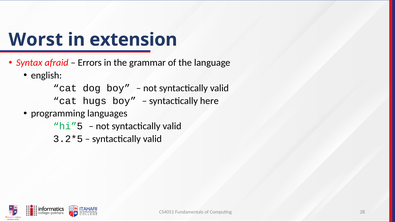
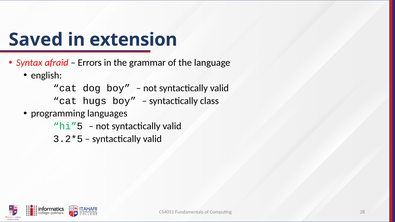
Worst: Worst -> Saved (36, 40)
here: here -> class (209, 101)
